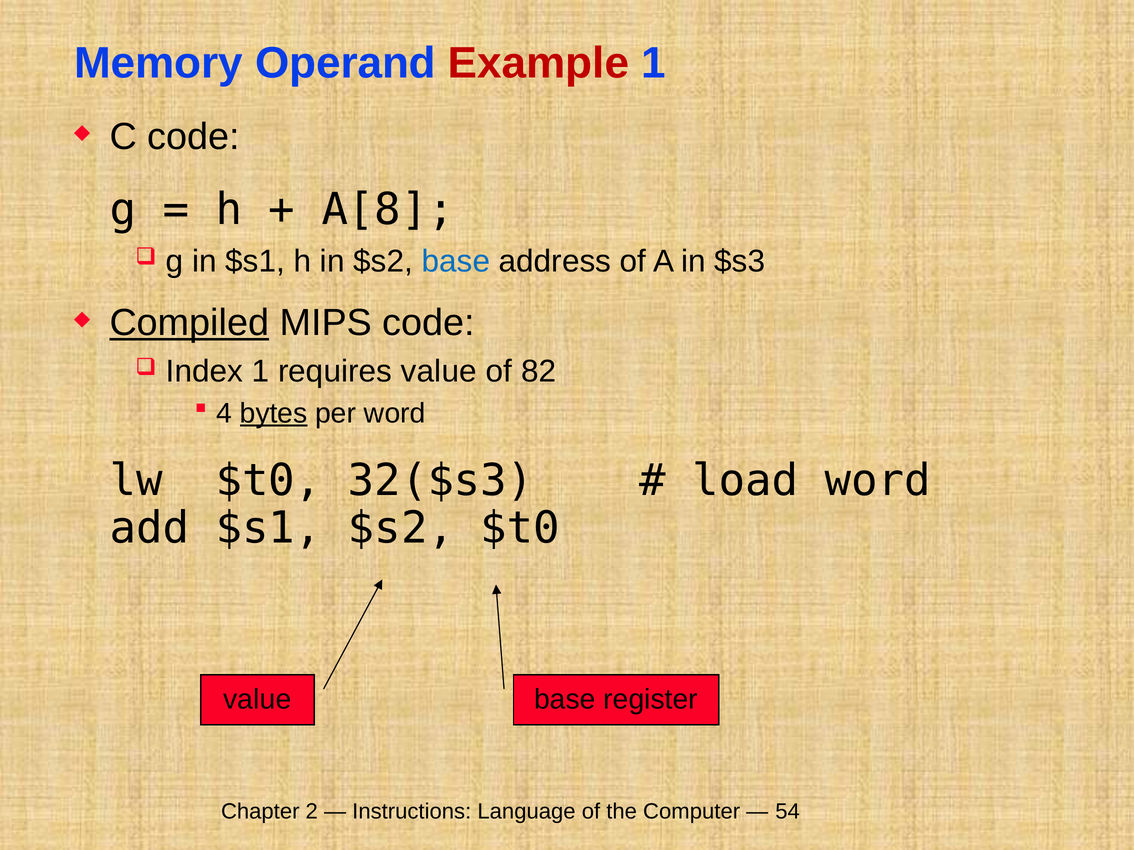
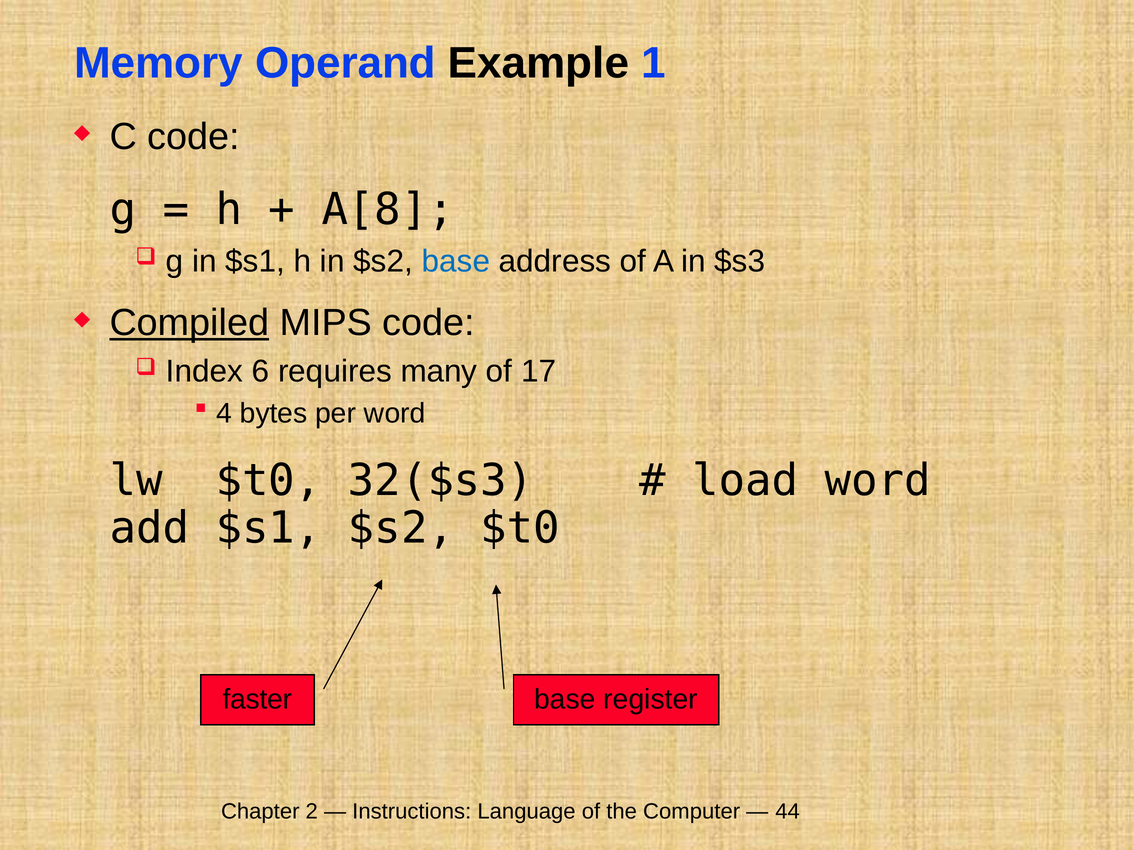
Example colour: red -> black (539, 63)
Index 1: 1 -> 6 (260, 372)
requires value: value -> many (439, 372)
82: 82 -> 17 (539, 372)
bytes underline: present -> none (274, 414)
value: value -> faster (258, 700)
54: 54 -> 44 (788, 812)
